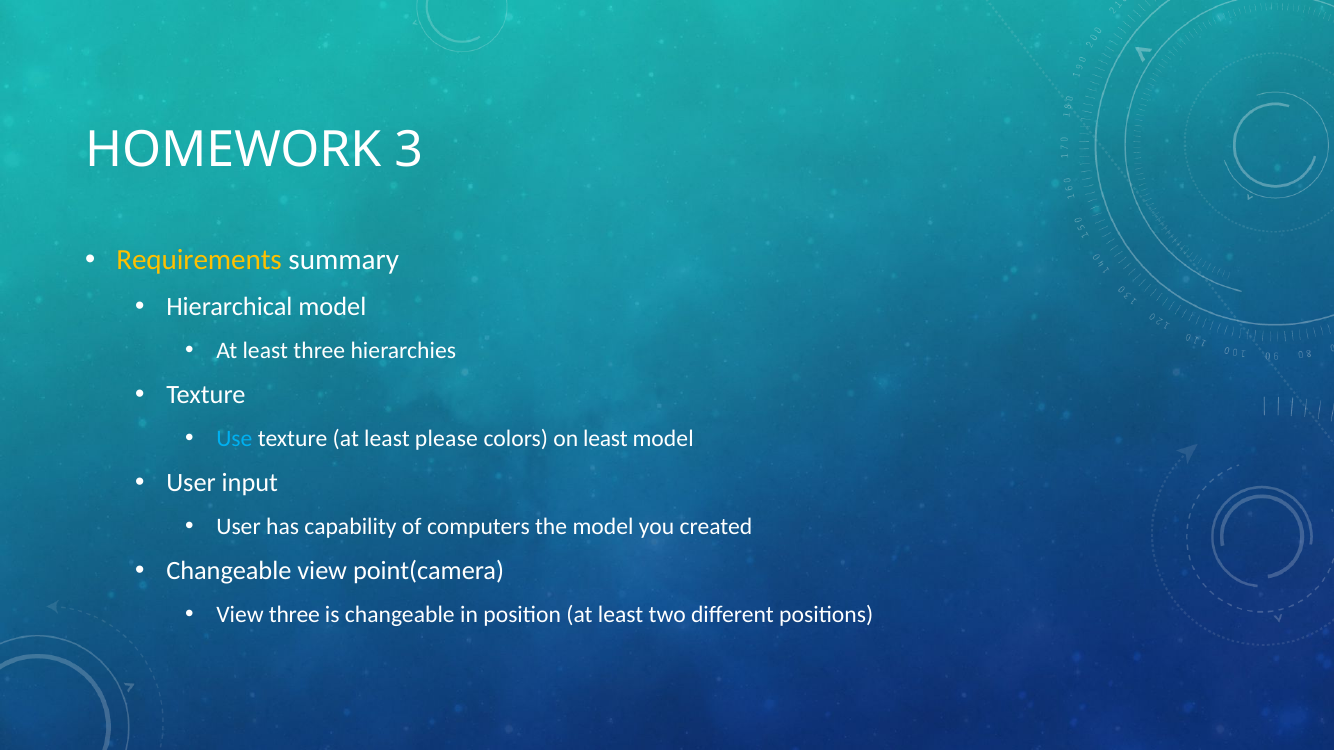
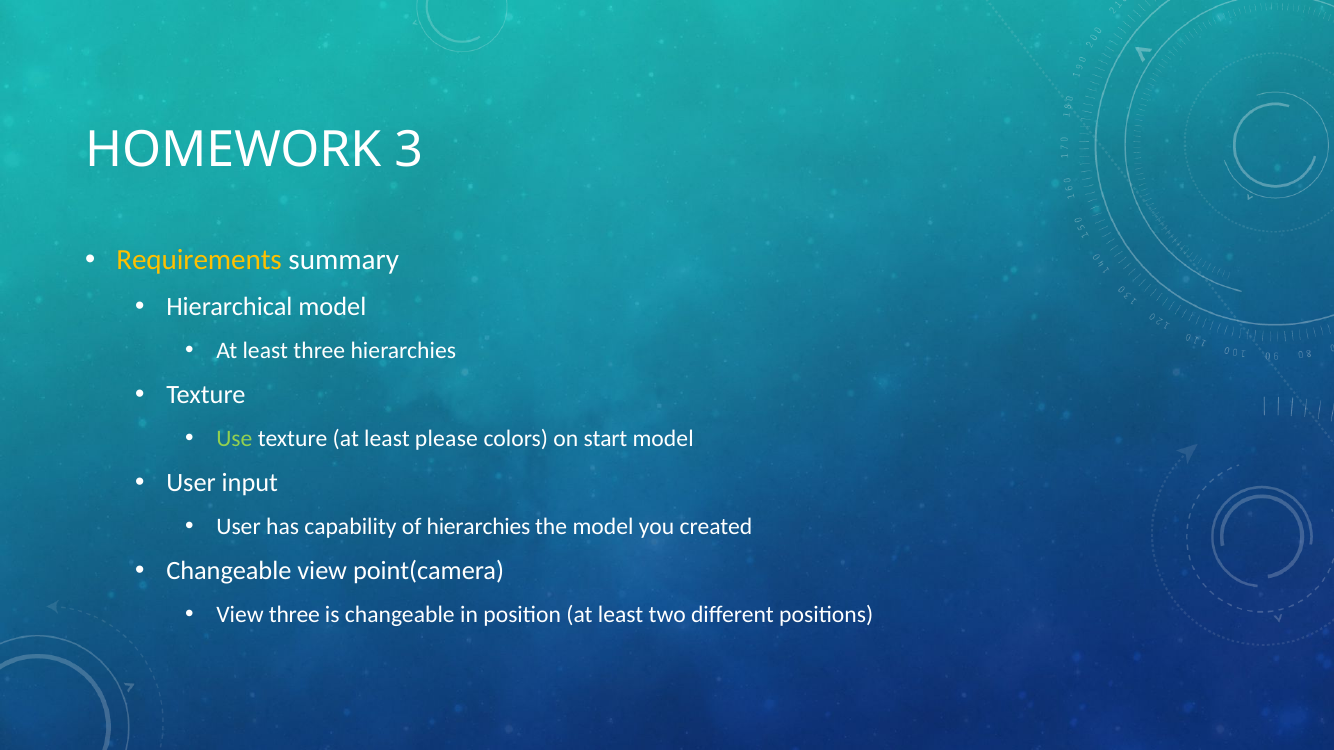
Use colour: light blue -> light green (234, 439)
on least: least -> start (605, 439)
of computers: computers -> hierarchies (479, 527)
